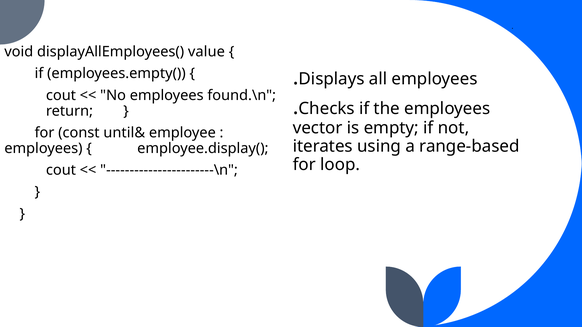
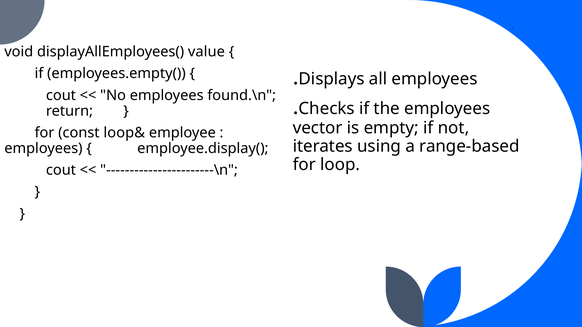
until&: until& -> loop& (124, 133)
